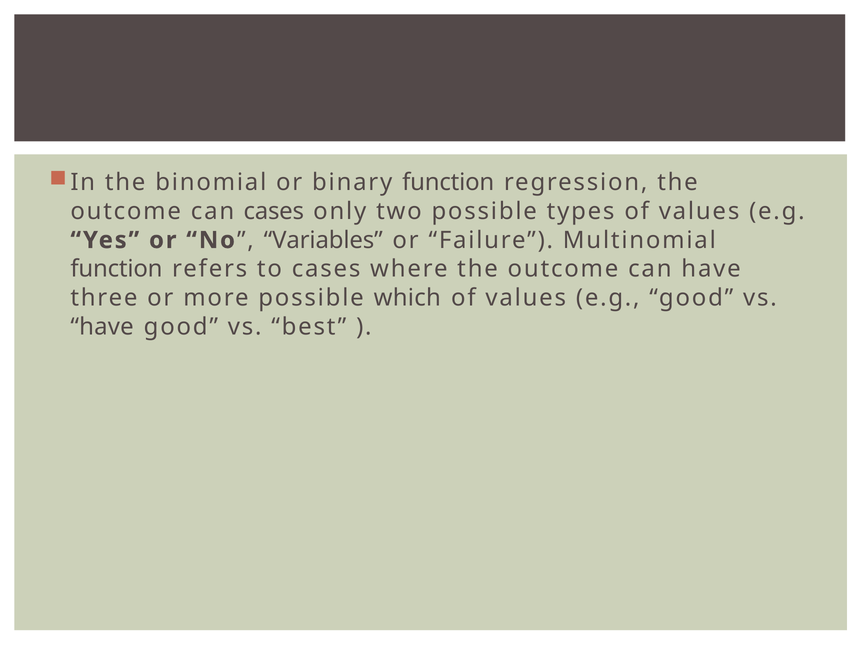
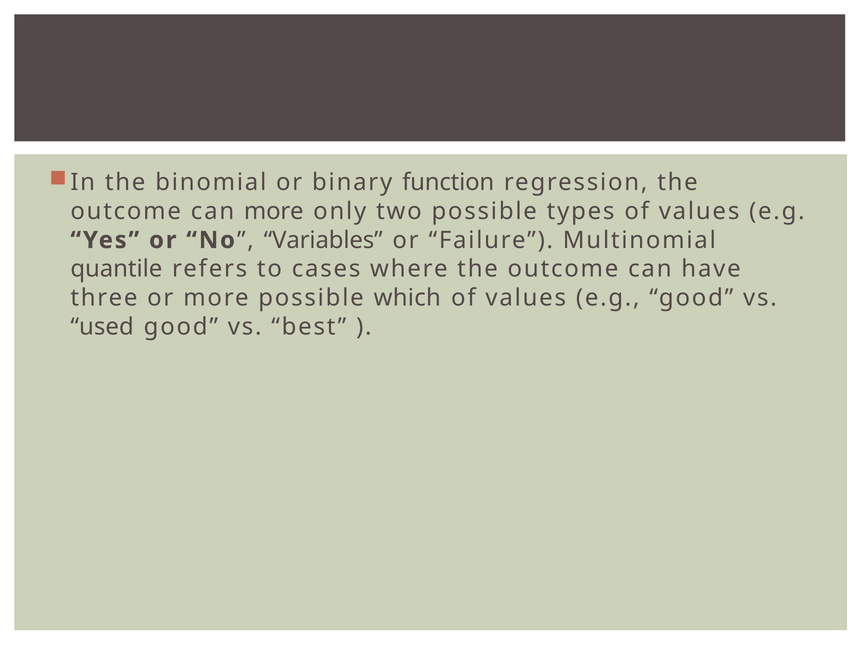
can cases: cases -> more (274, 211)
function: function -> quantile (116, 269)
have: have -> used (102, 326)
